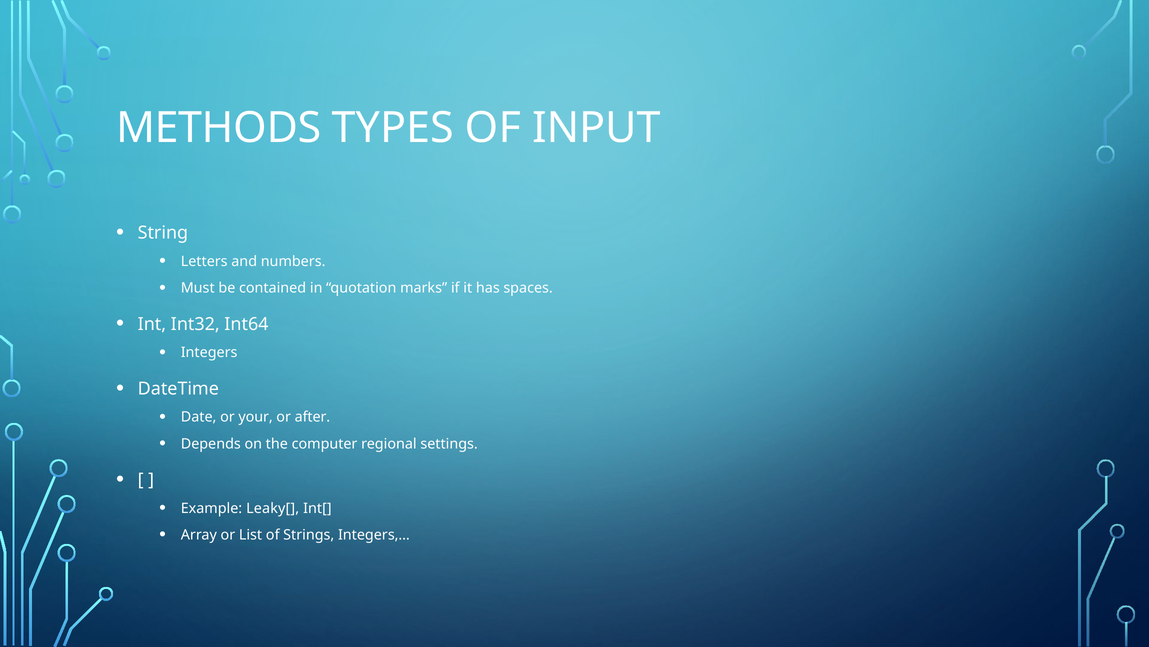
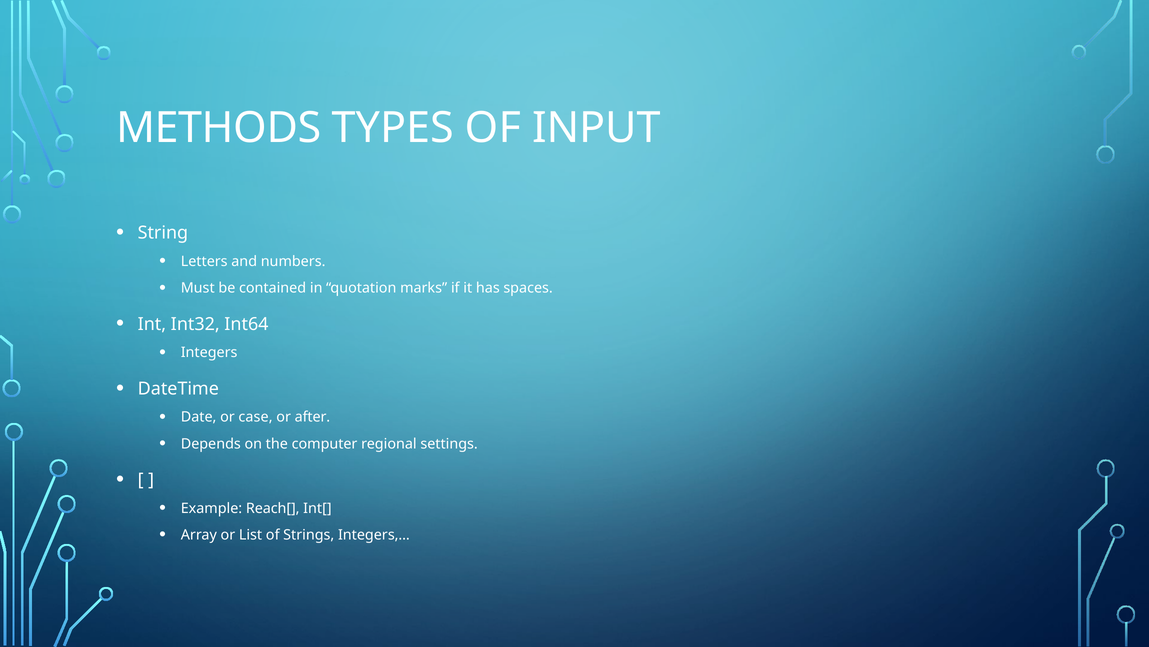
your: your -> case (256, 417)
Leaky[: Leaky[ -> Reach[ (273, 508)
